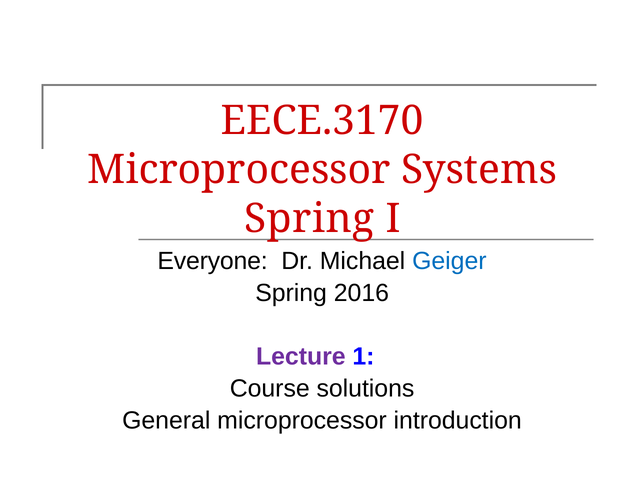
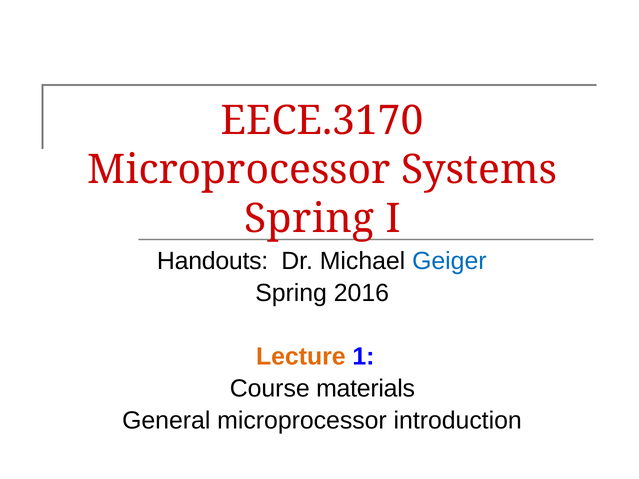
Everyone: Everyone -> Handouts (213, 261)
Lecture colour: purple -> orange (301, 357)
solutions: solutions -> materials (366, 389)
